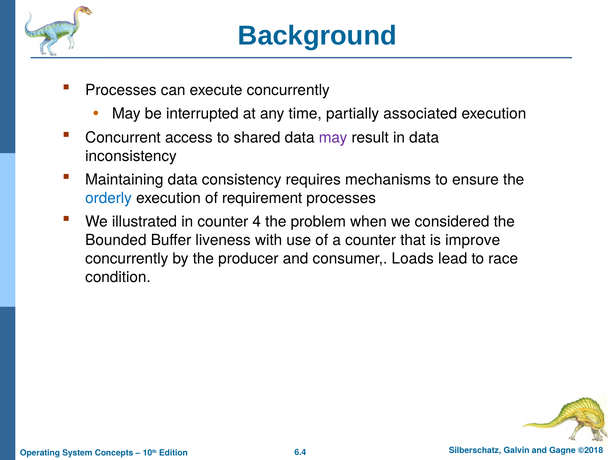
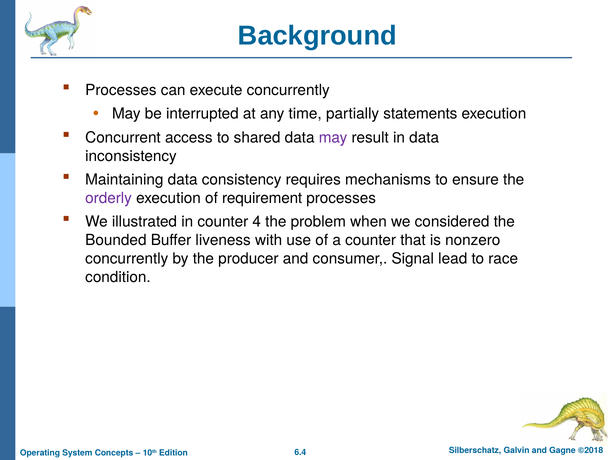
associated: associated -> statements (420, 114)
orderly colour: blue -> purple (109, 198)
improve: improve -> nonzero (473, 240)
Loads: Loads -> Signal (413, 259)
